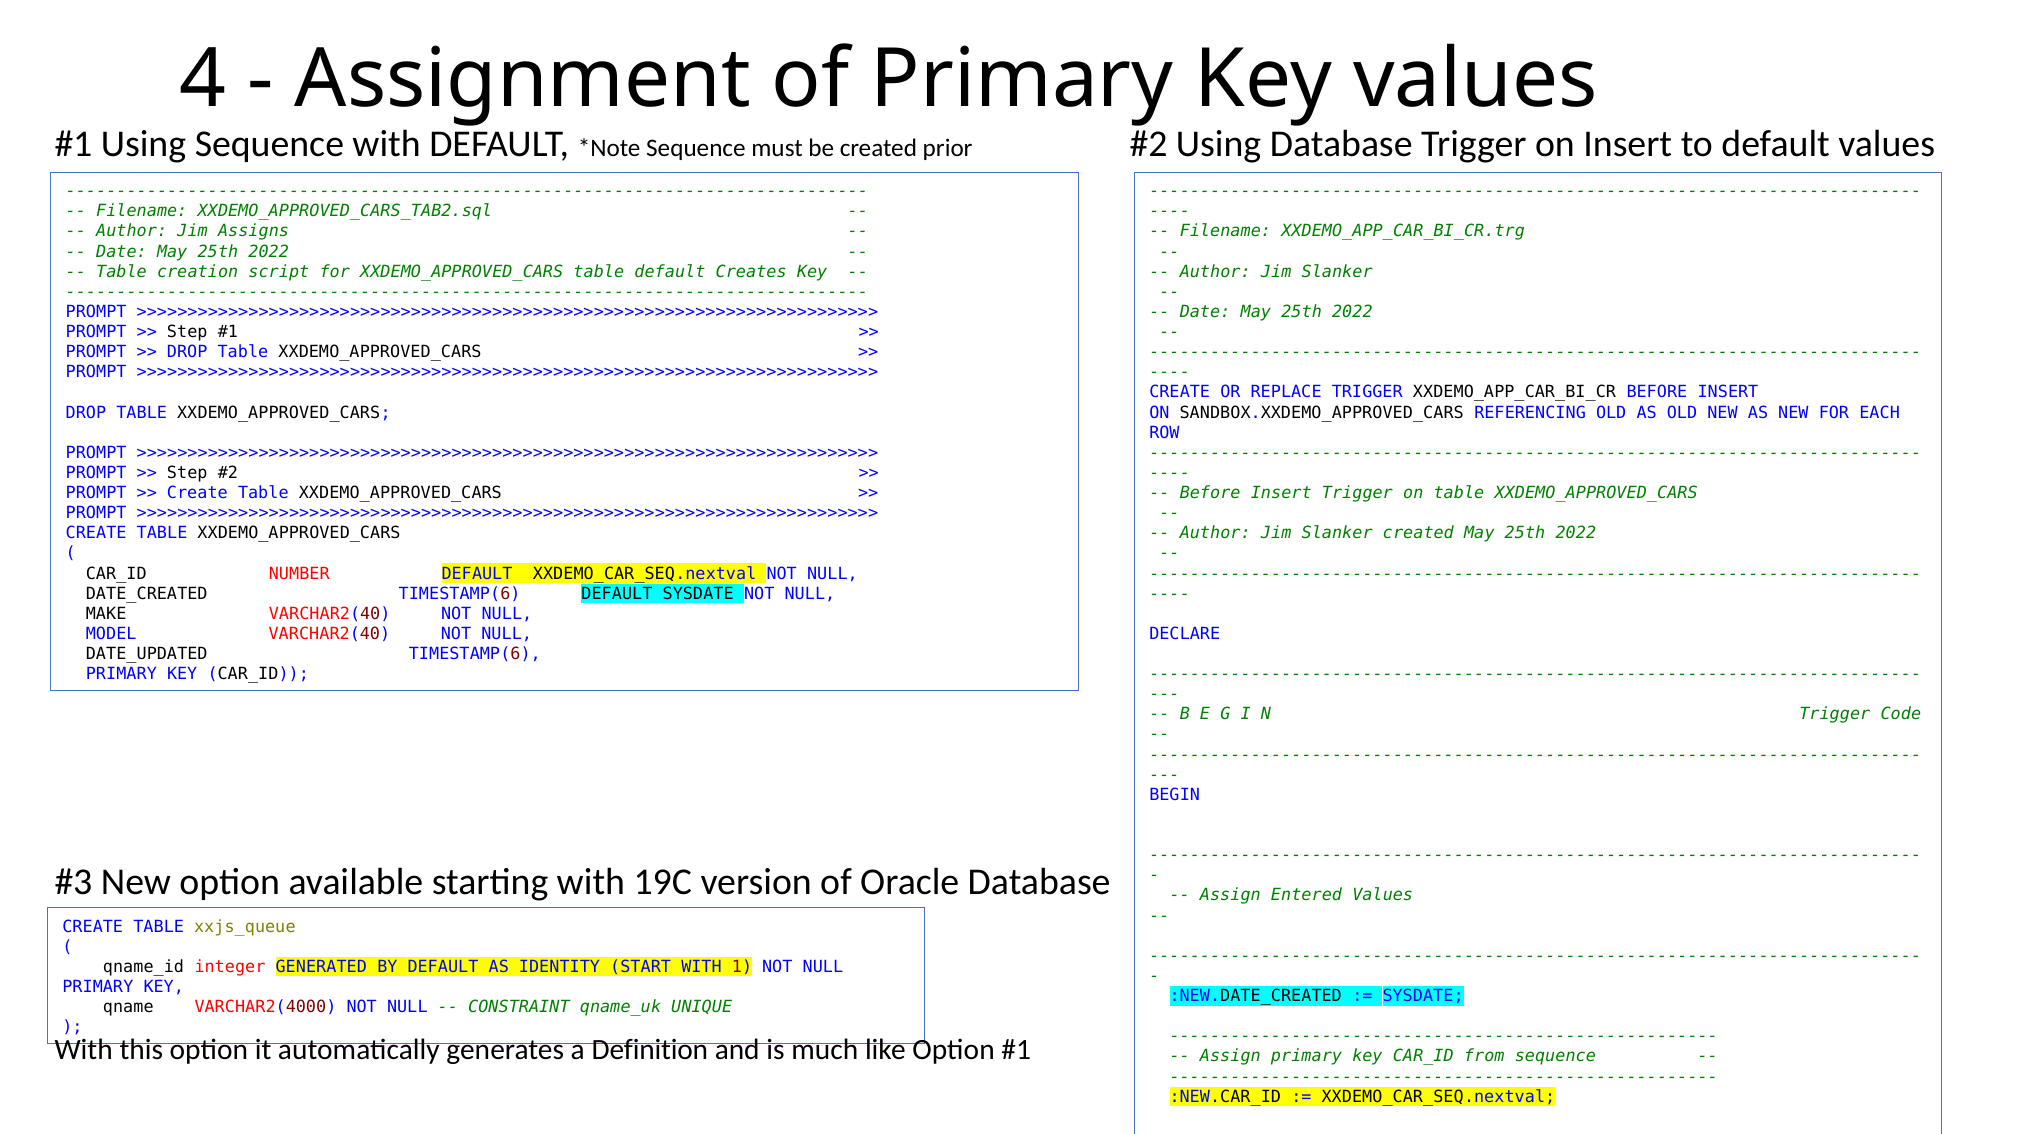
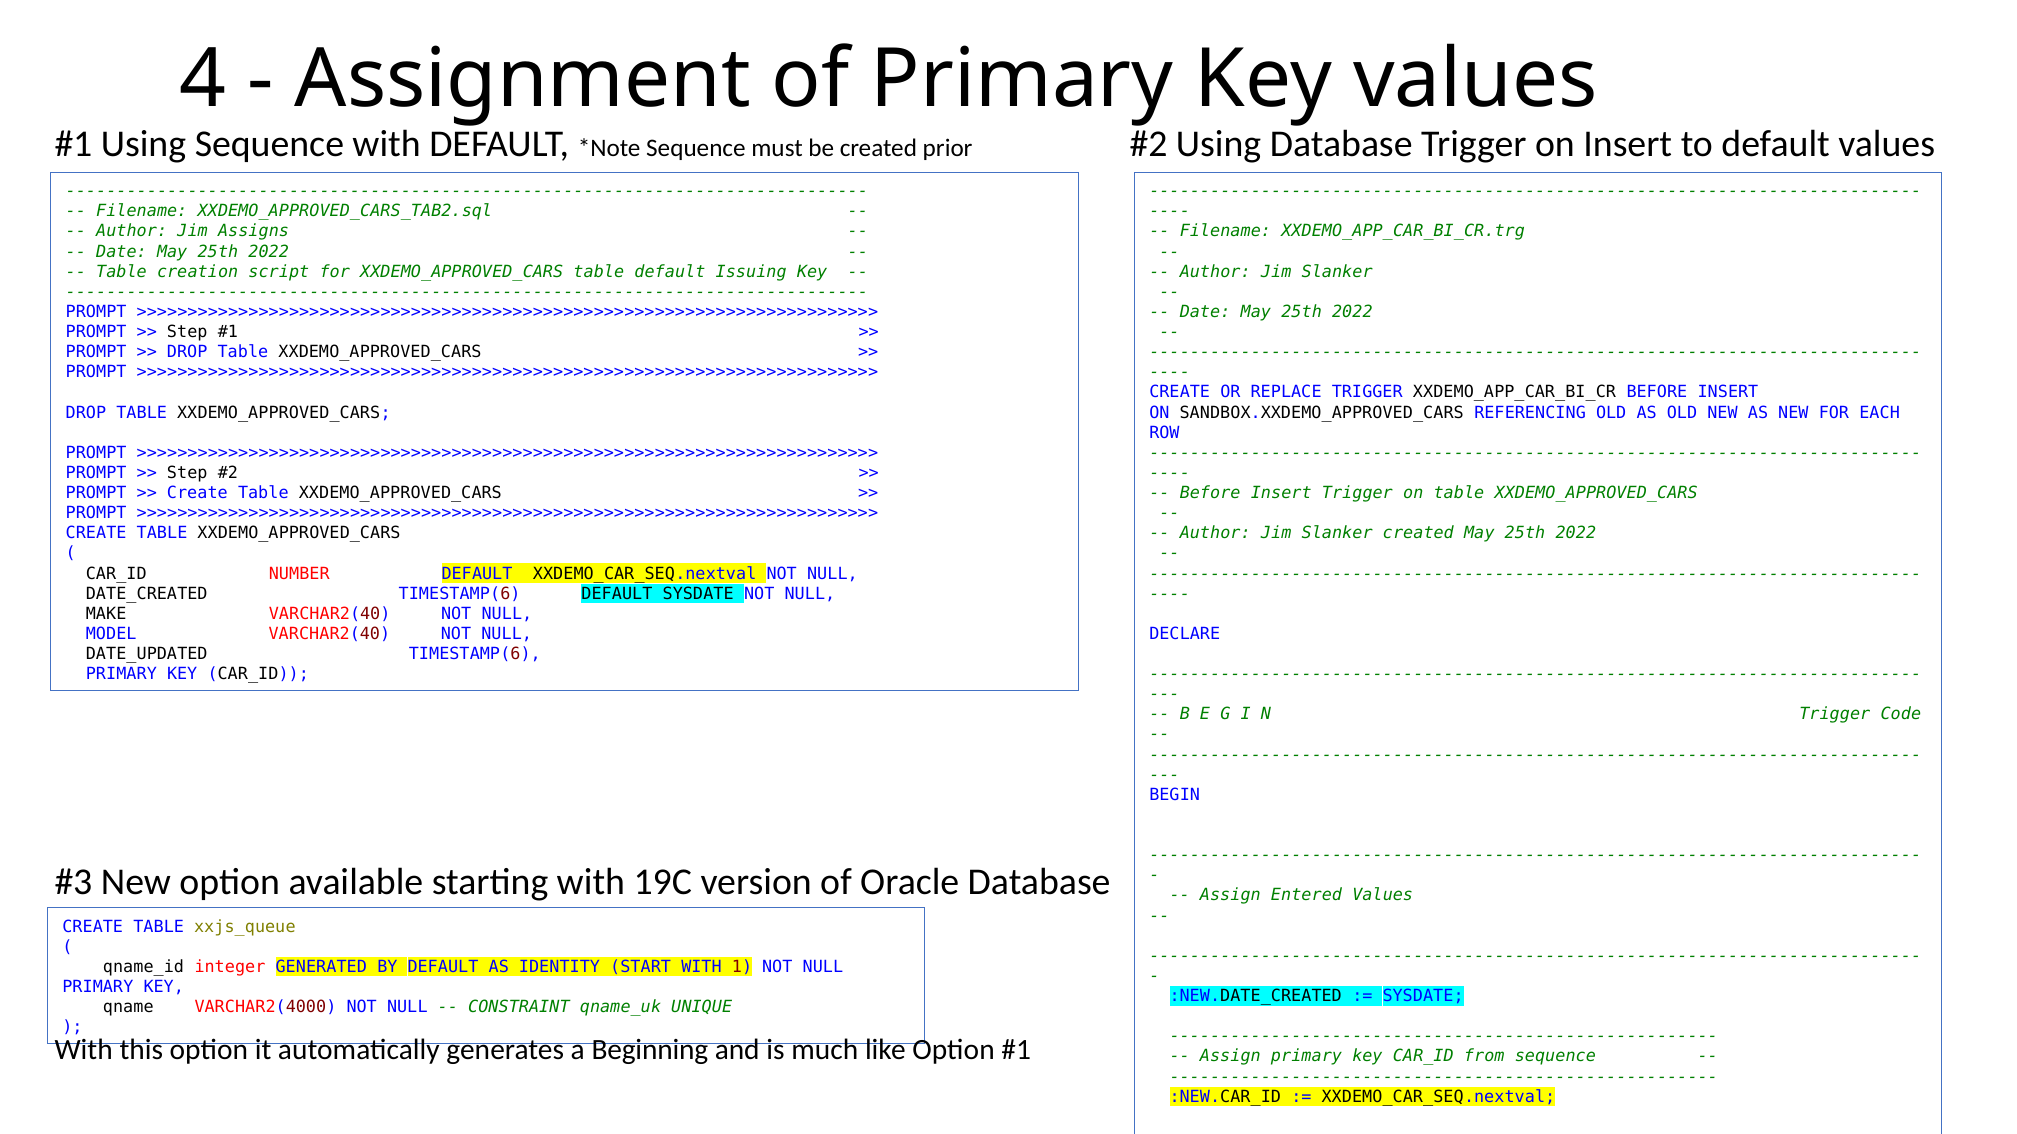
Creates: Creates -> Issuing (751, 272)
Definition: Definition -> Beginning (650, 1050)
